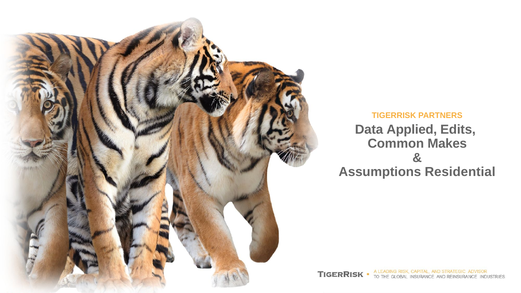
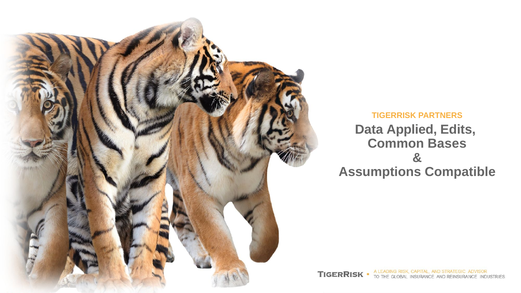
Makes: Makes -> Bases (447, 144)
Residential: Residential -> Compatible (460, 172)
